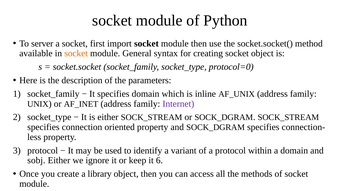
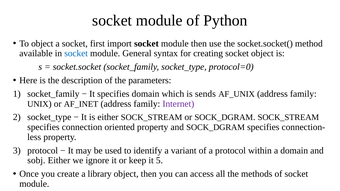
To server: server -> object (42, 44)
socket colour: orange -> blue (76, 53)
inline: inline -> sends (205, 94)
6: 6 -> 5 (159, 161)
